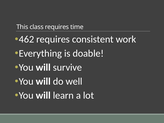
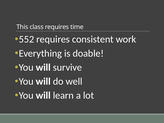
462: 462 -> 552 (26, 39)
